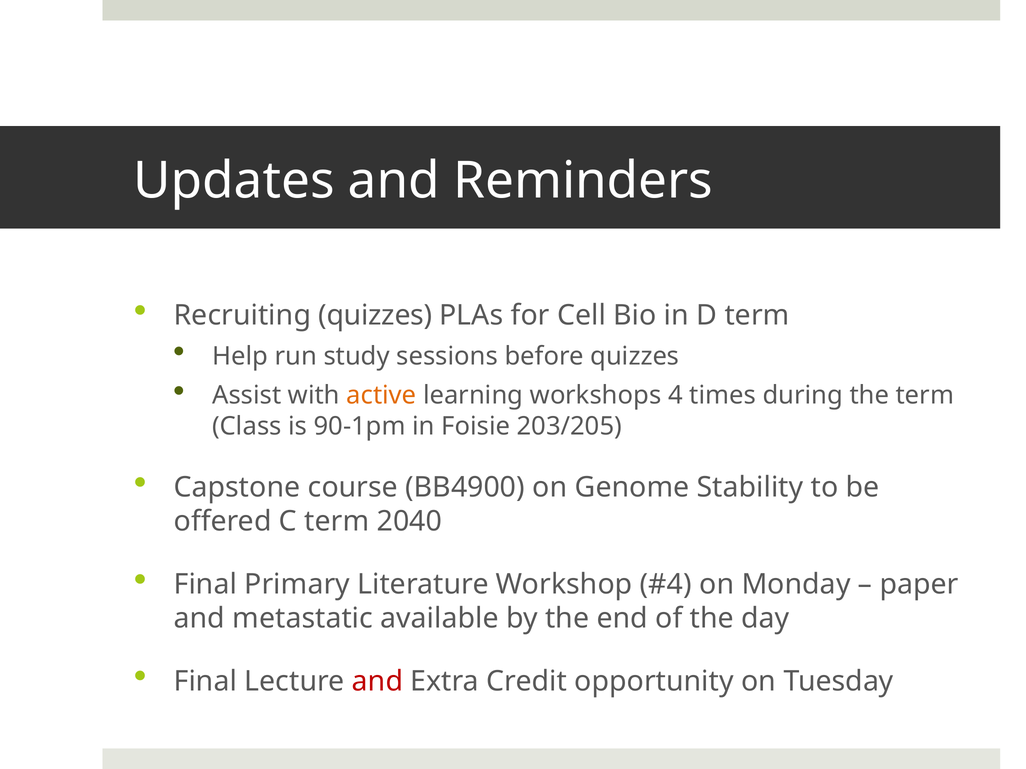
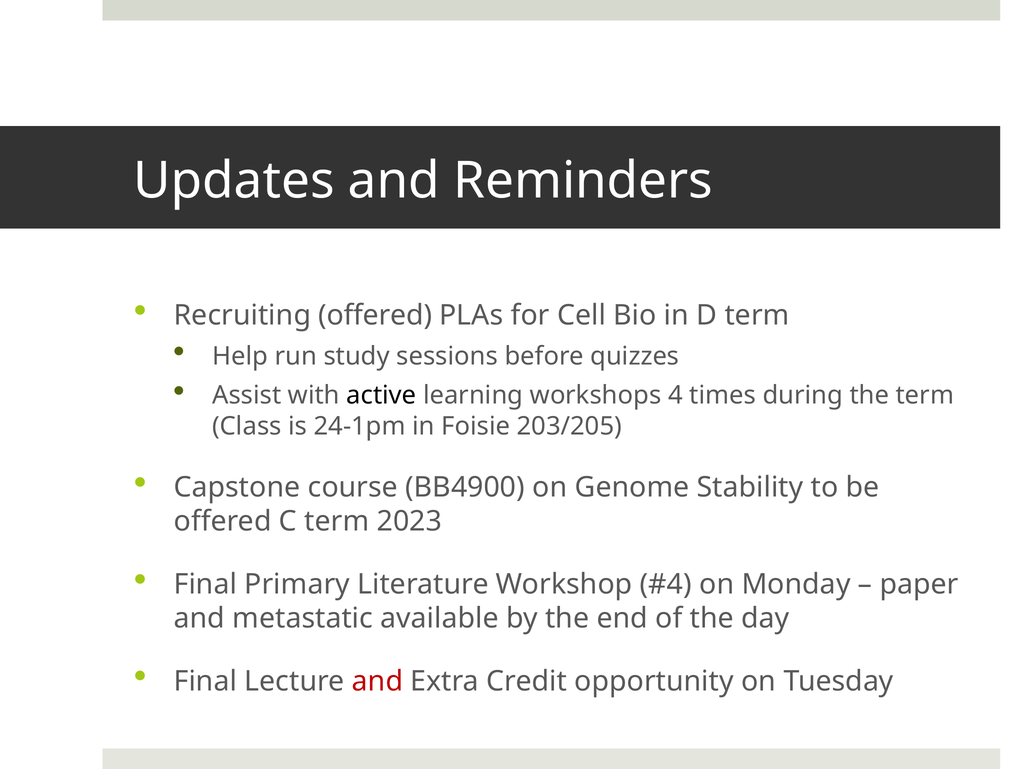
Recruiting quizzes: quizzes -> offered (375, 315)
active colour: orange -> black (381, 396)
90-1pm: 90-1pm -> 24-1pm (360, 426)
2040: 2040 -> 2023 (409, 522)
